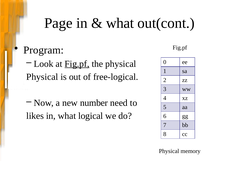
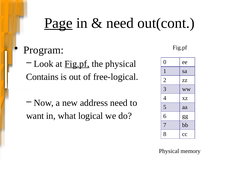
Page underline: none -> present (58, 23)
what: what -> need (120, 23)
Physical: Physical -> Contains (42, 77)
number: number -> address (94, 103)
likes: likes -> want (35, 116)
